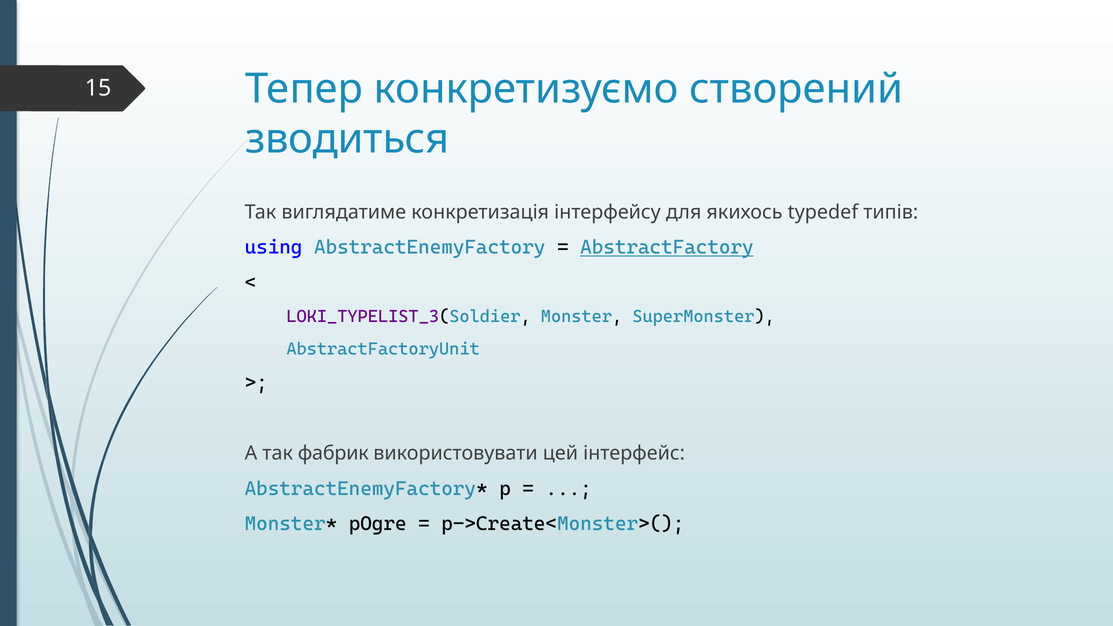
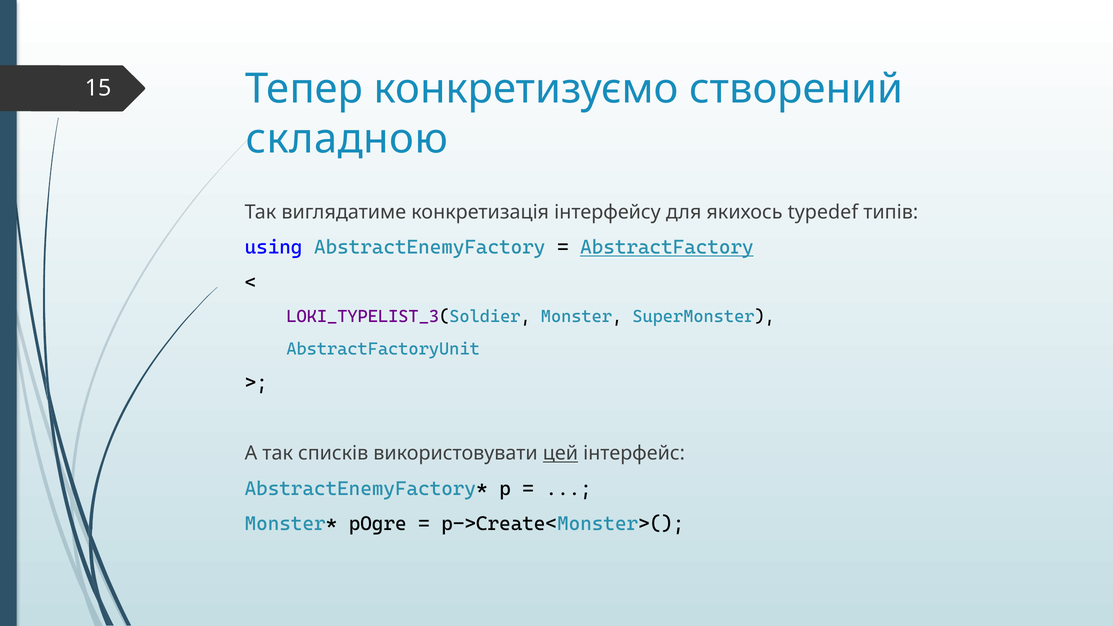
зводиться: зводиться -> складною (347, 139)
фабрик: фабрик -> списків (333, 453)
цей underline: none -> present (560, 453)
